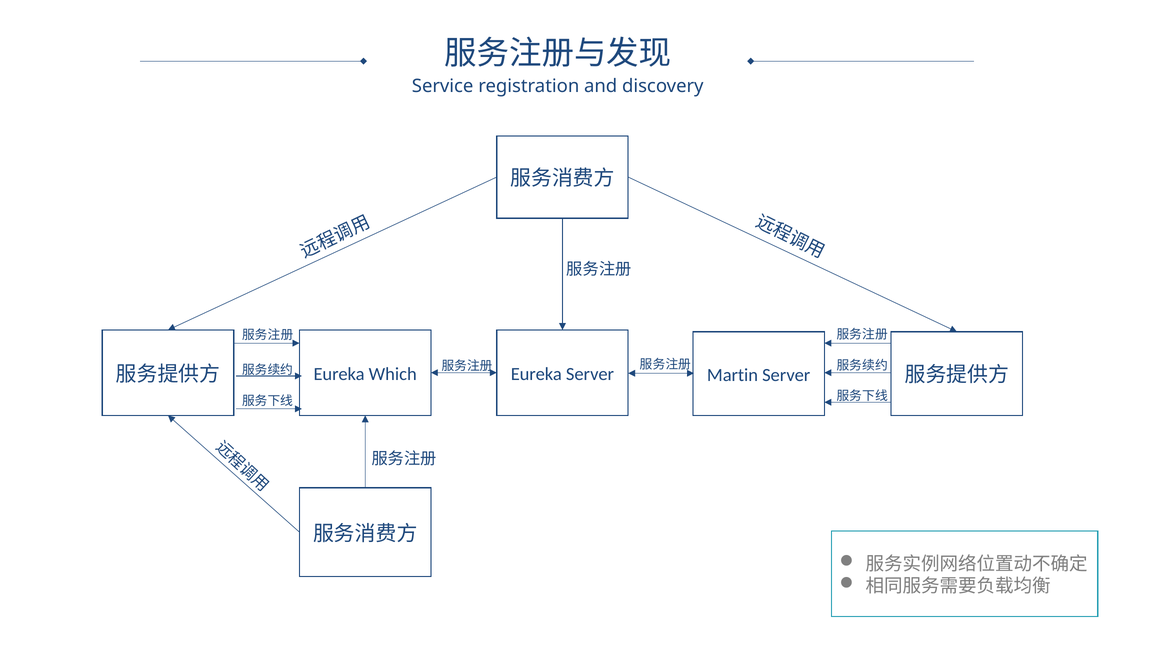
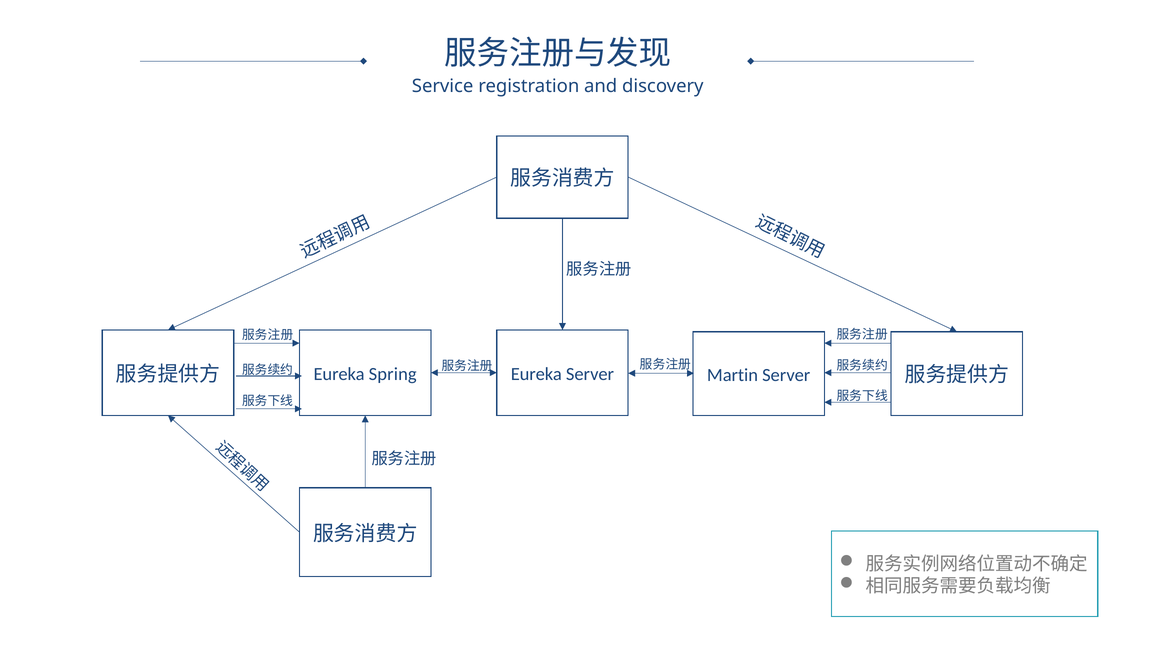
Which: Which -> Spring (393, 374)
